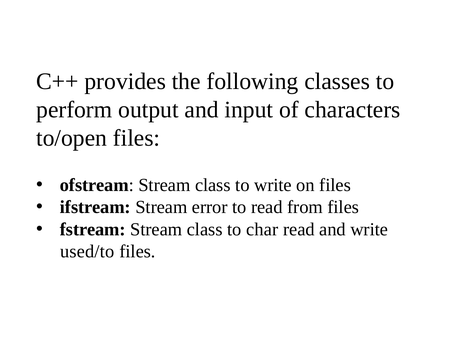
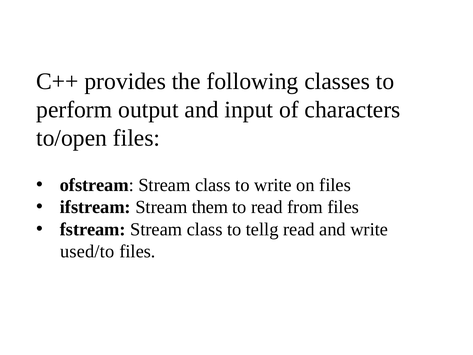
error: error -> them (210, 207)
char: char -> tellg (262, 229)
